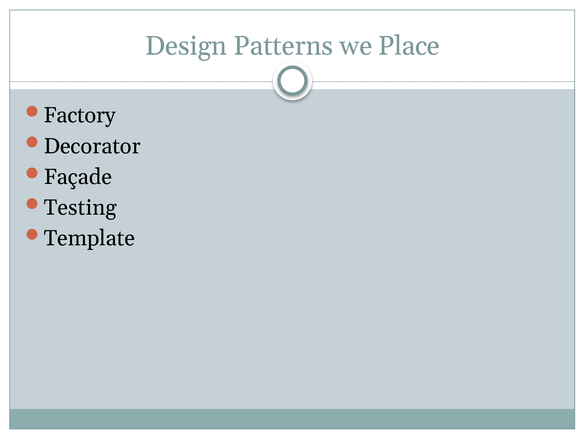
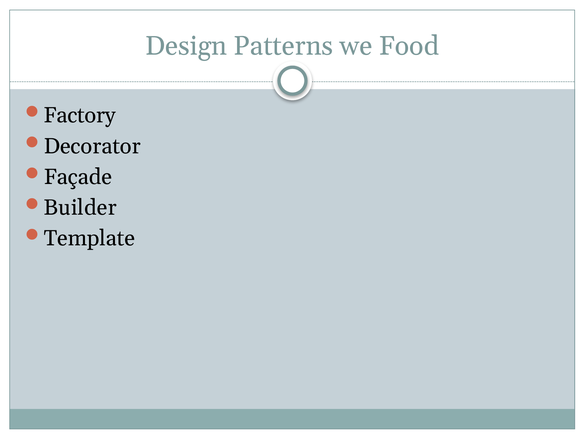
Place: Place -> Food (409, 46)
Testing: Testing -> Builder (80, 208)
